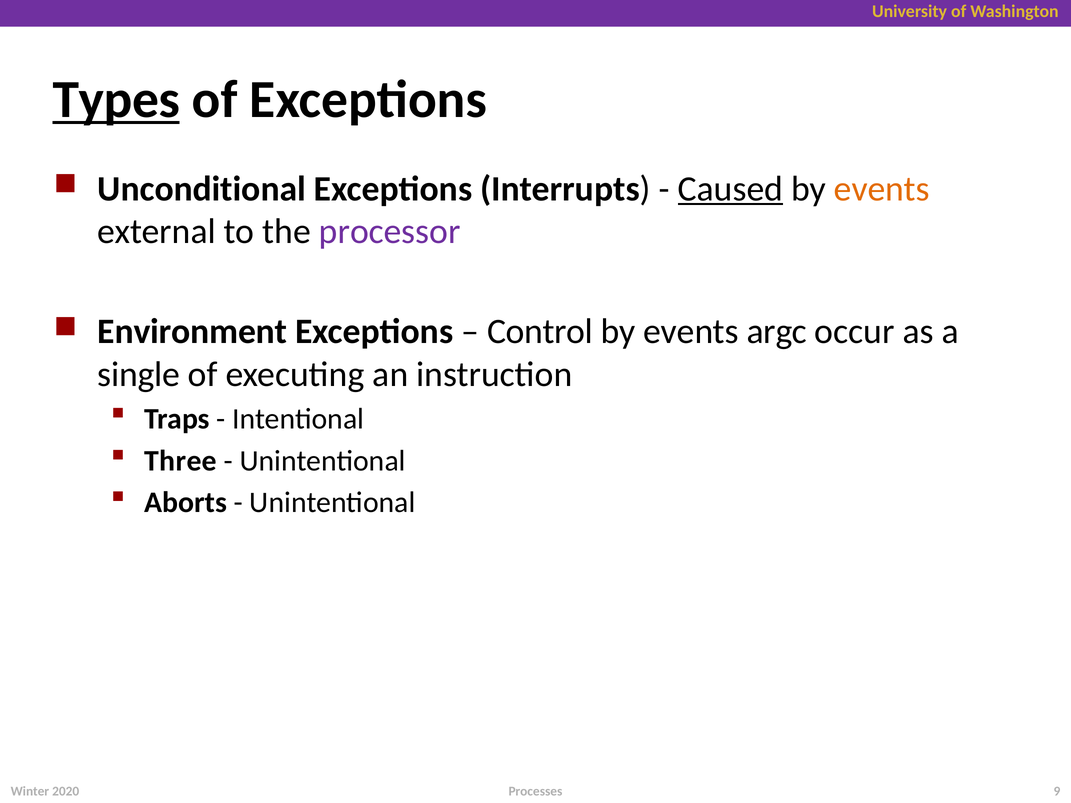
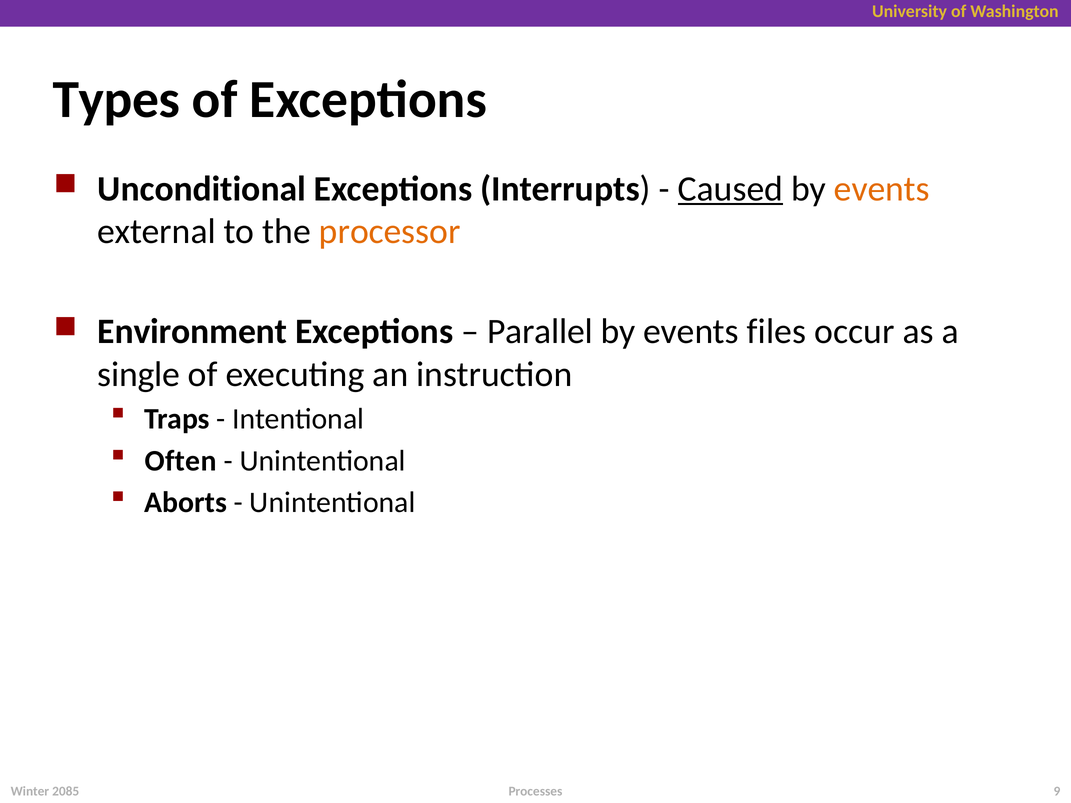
Types underline: present -> none (116, 99)
processor colour: purple -> orange (390, 232)
Control: Control -> Parallel (540, 332)
argc: argc -> files (777, 332)
Three: Three -> Often (181, 461)
2020: 2020 -> 2085 (66, 792)
